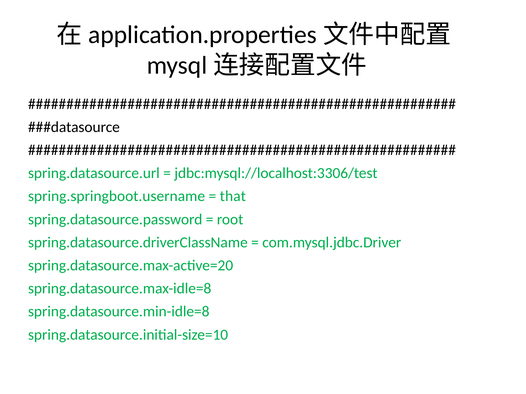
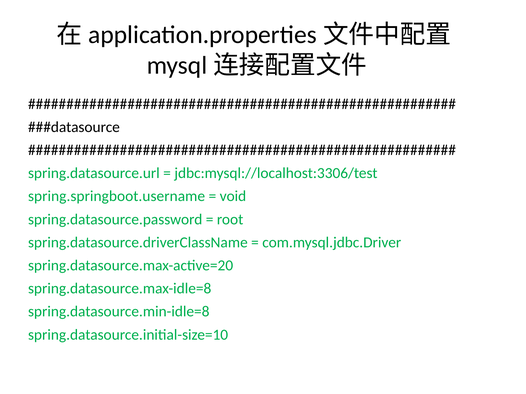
that: that -> void (233, 197)
